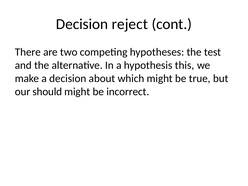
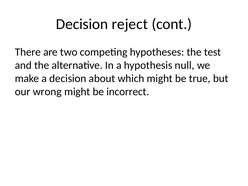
this: this -> null (185, 65)
should: should -> wrong (47, 92)
